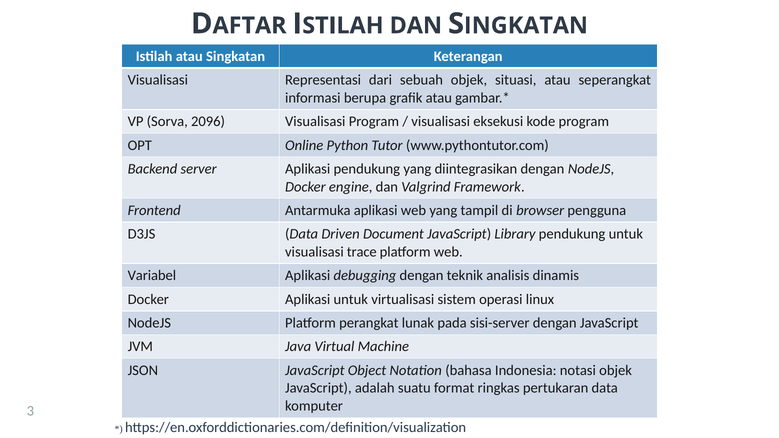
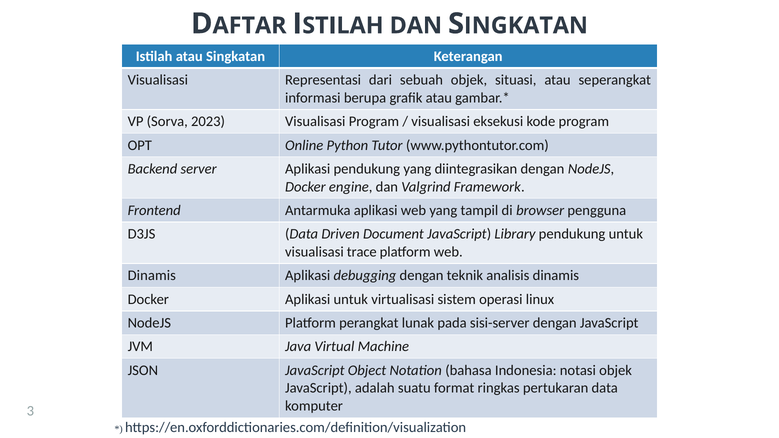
2096: 2096 -> 2023 (208, 122)
Variabel: Variabel -> Dinamis (152, 276)
